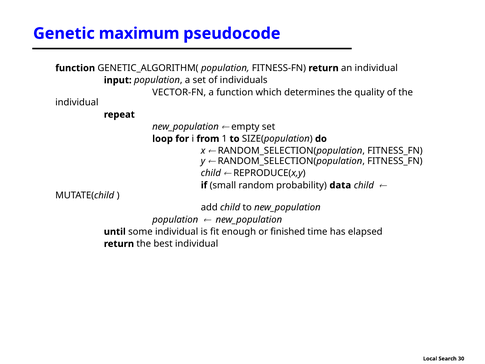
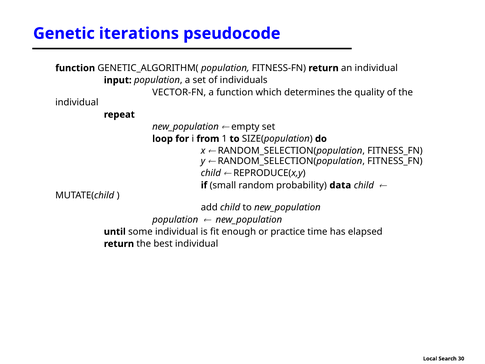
maximum: maximum -> iterations (139, 33)
finished: finished -> practice (288, 232)
